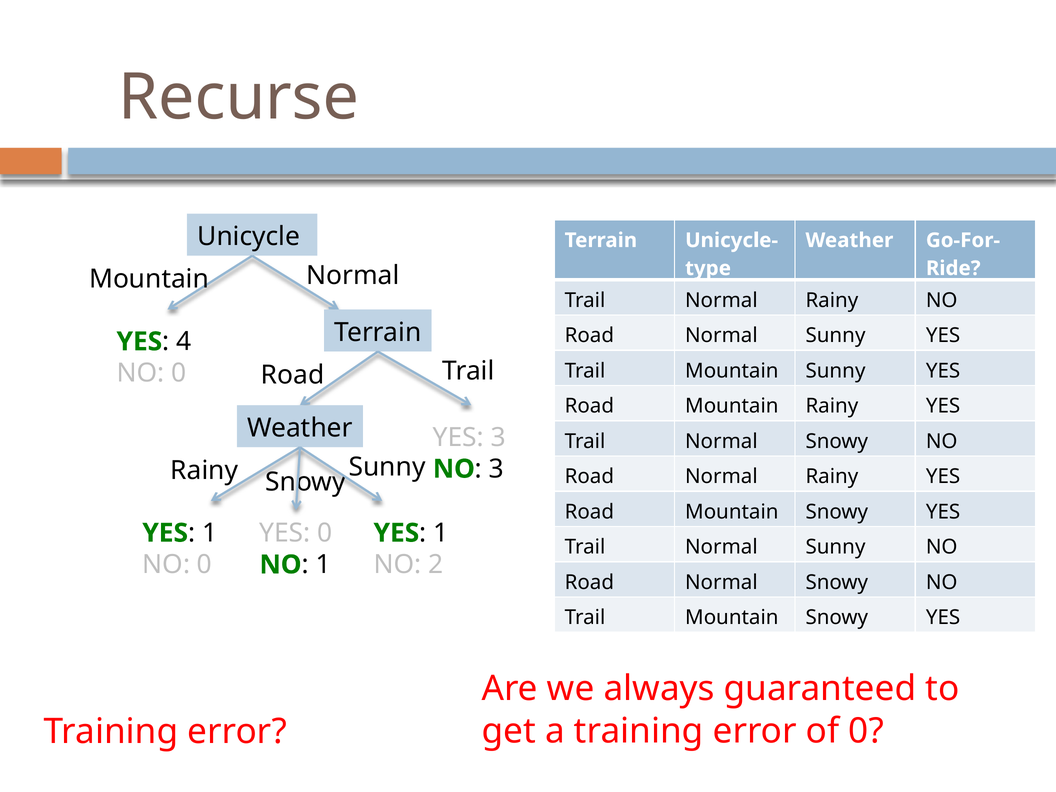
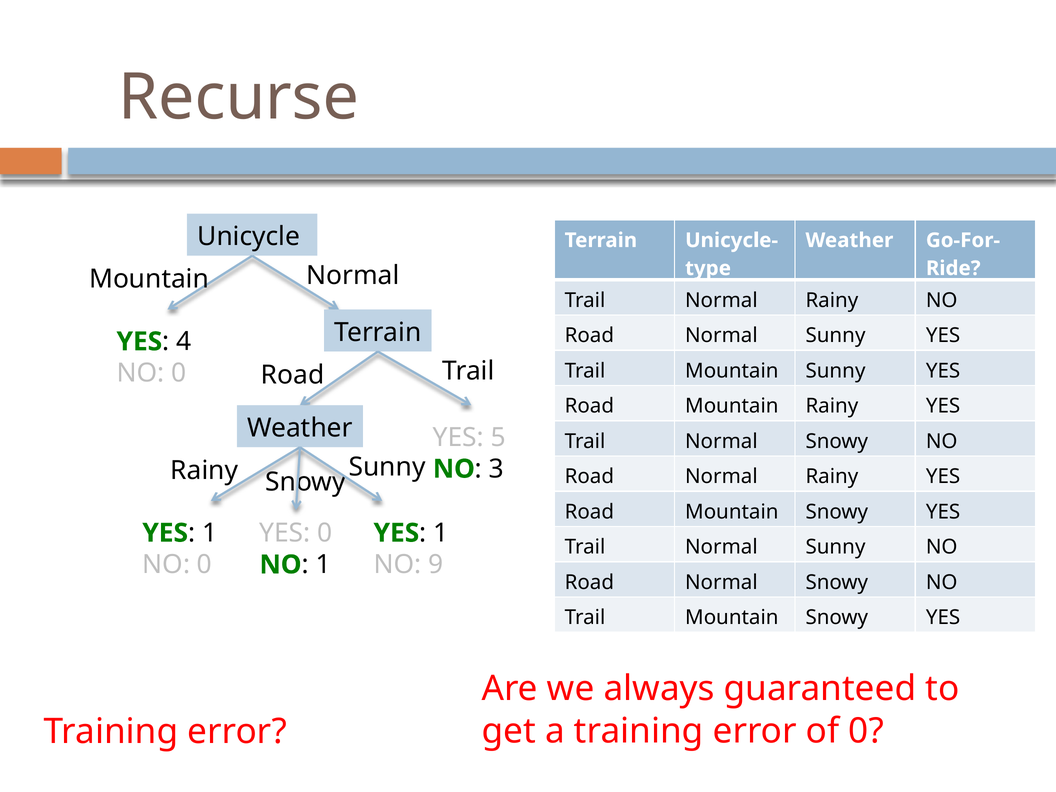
YES 3: 3 -> 5 (498, 437)
2: 2 -> 9 (436, 565)
